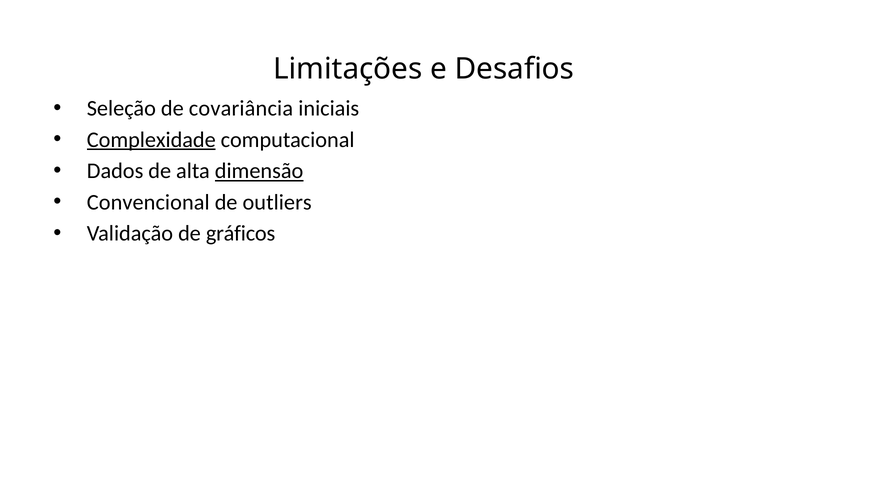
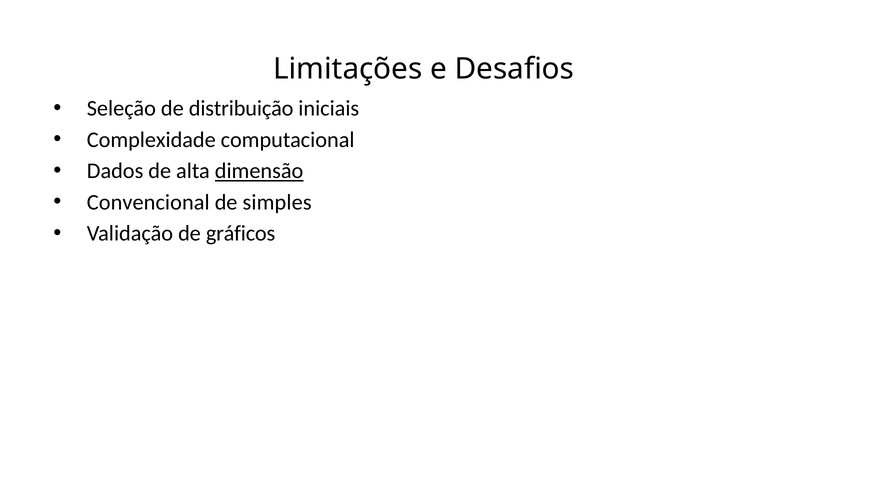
covariância: covariância -> distribuição (241, 109)
Complexidade underline: present -> none (151, 140)
outliers: outliers -> simples (277, 202)
